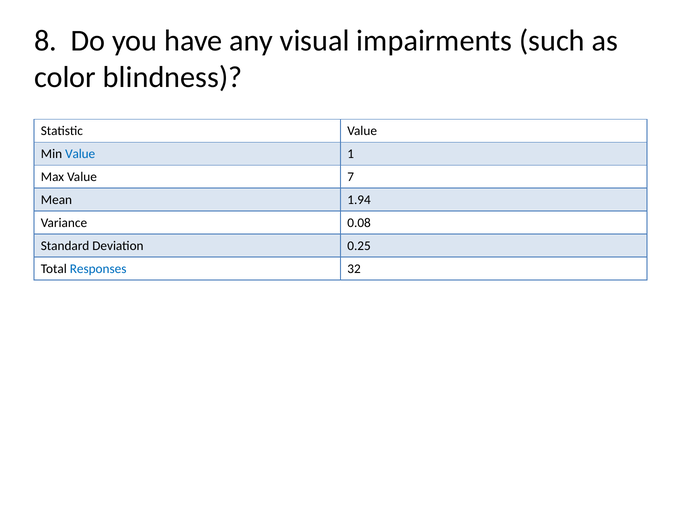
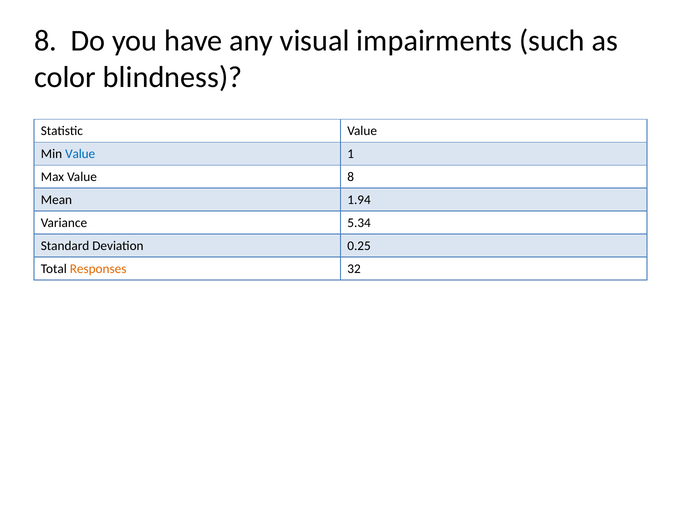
Value 7: 7 -> 8 (351, 177)
0.08: 0.08 -> 5.34 (359, 223)
Responses colour: blue -> orange (98, 269)
